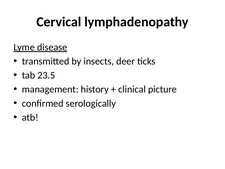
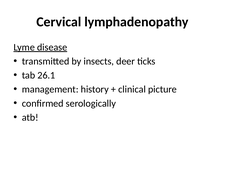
23.5: 23.5 -> 26.1 (46, 75)
